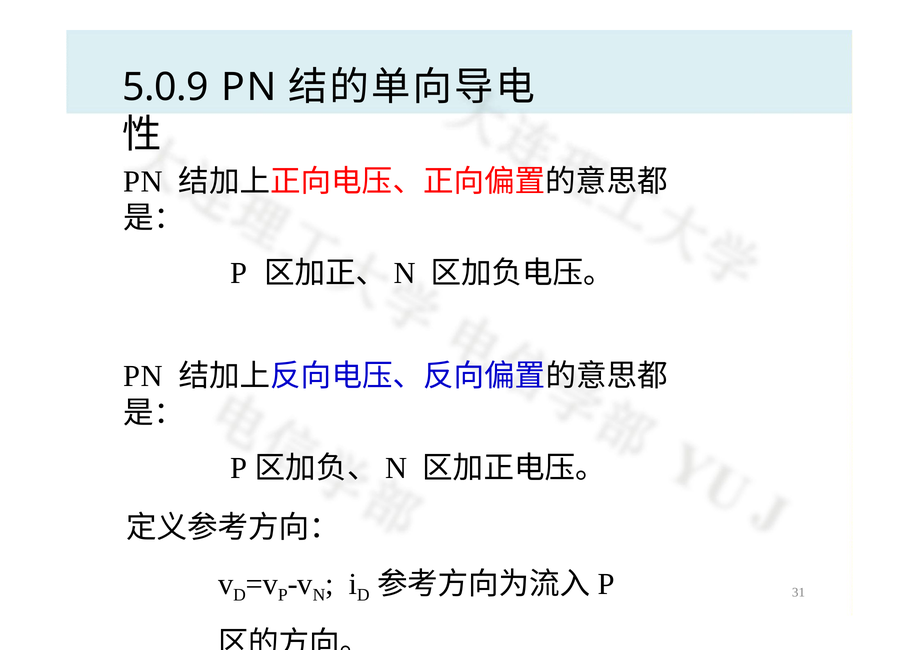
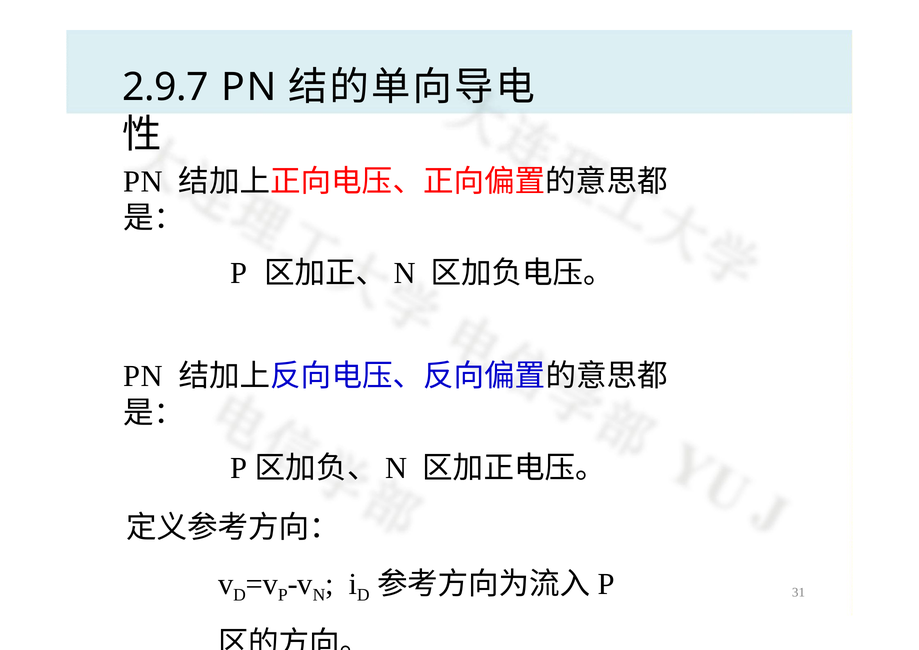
5.0.9: 5.0.9 -> 2.9.7 (166, 87)
